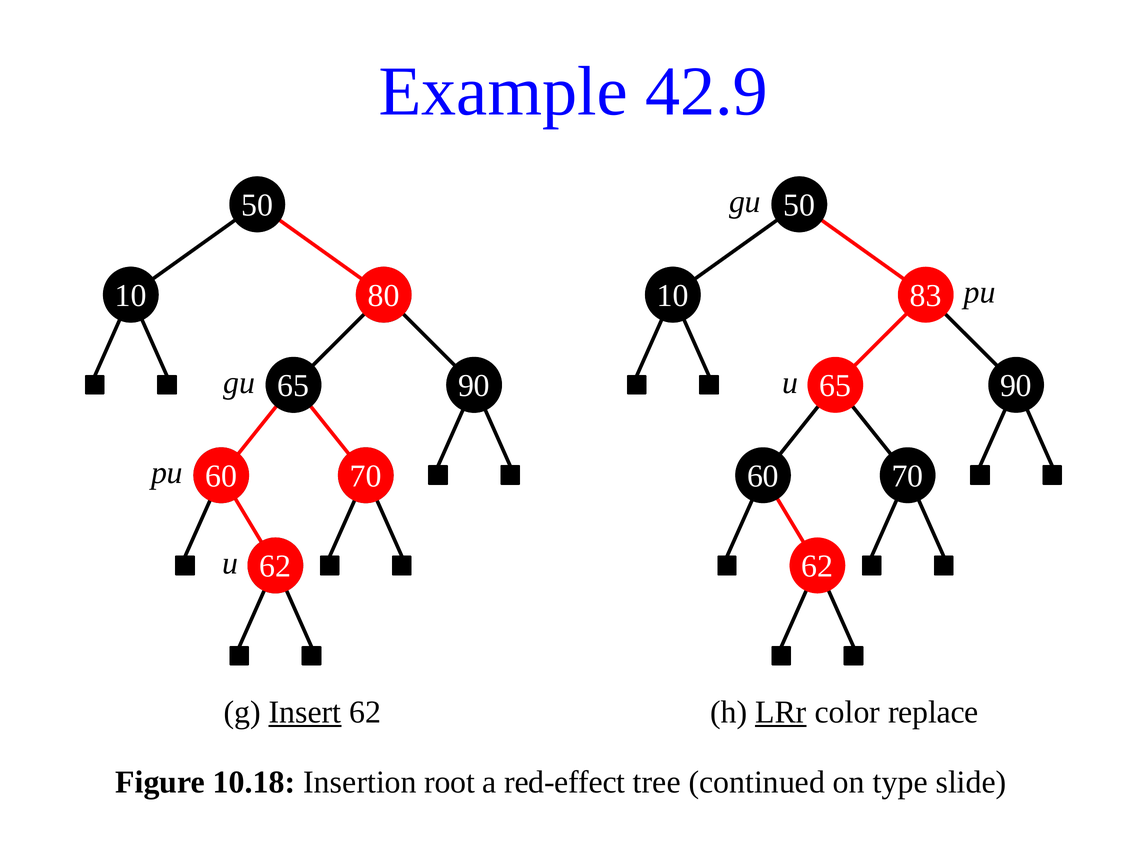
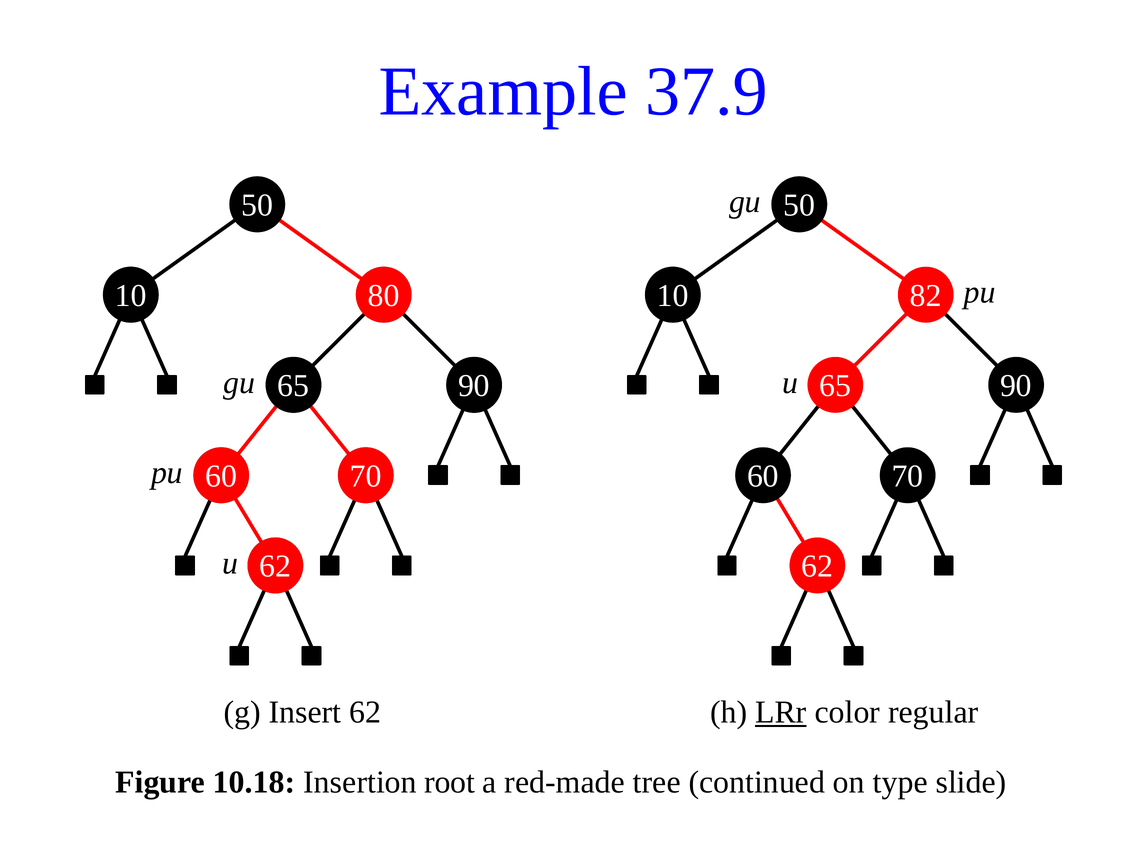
42.9: 42.9 -> 37.9 (706, 92)
83: 83 -> 82 (926, 296)
Insert underline: present -> none (305, 712)
replace: replace -> regular (933, 712)
red-effect: red-effect -> red-made (565, 782)
